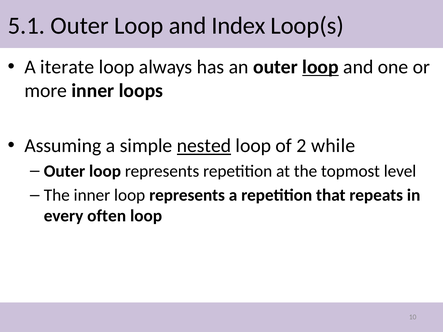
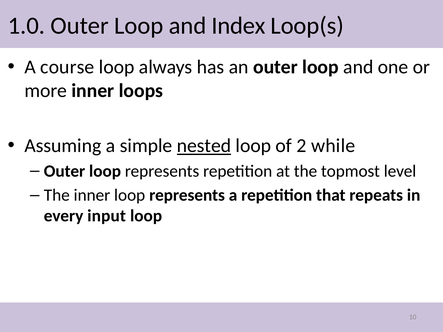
5.1: 5.1 -> 1.0 (26, 26)
iterate: iterate -> course (67, 67)
loop underline: present -> none (320, 67)
often: often -> input (107, 216)
